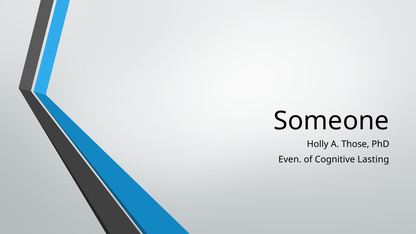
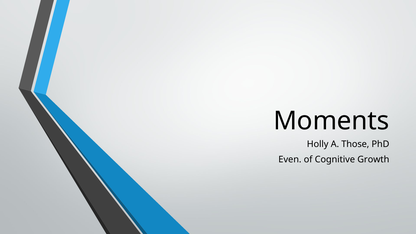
Someone: Someone -> Moments (331, 121)
Lasting: Lasting -> Growth (373, 159)
